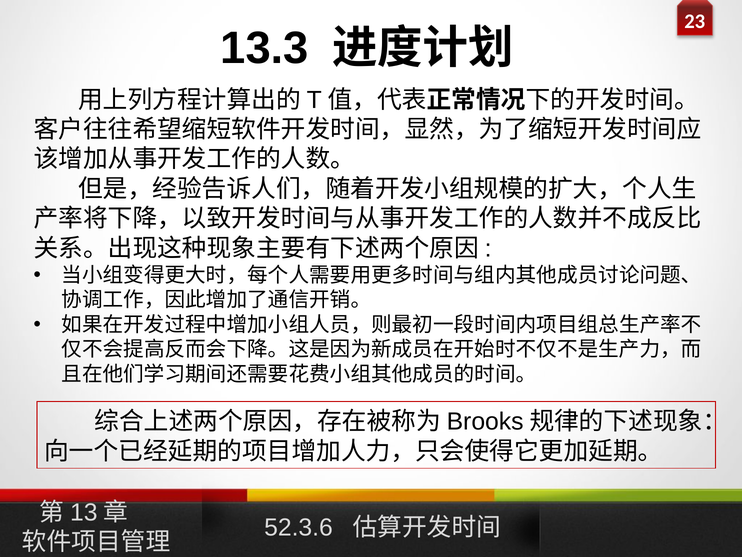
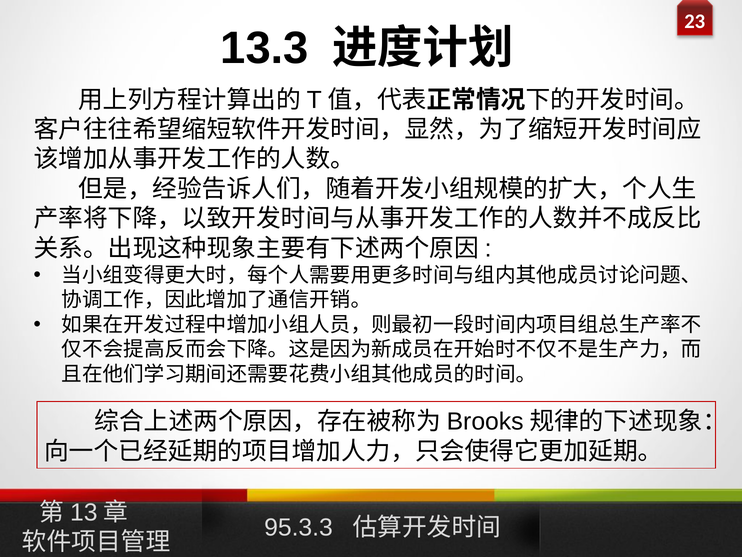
52.3.6: 52.3.6 -> 95.3.3 (298, 527)
